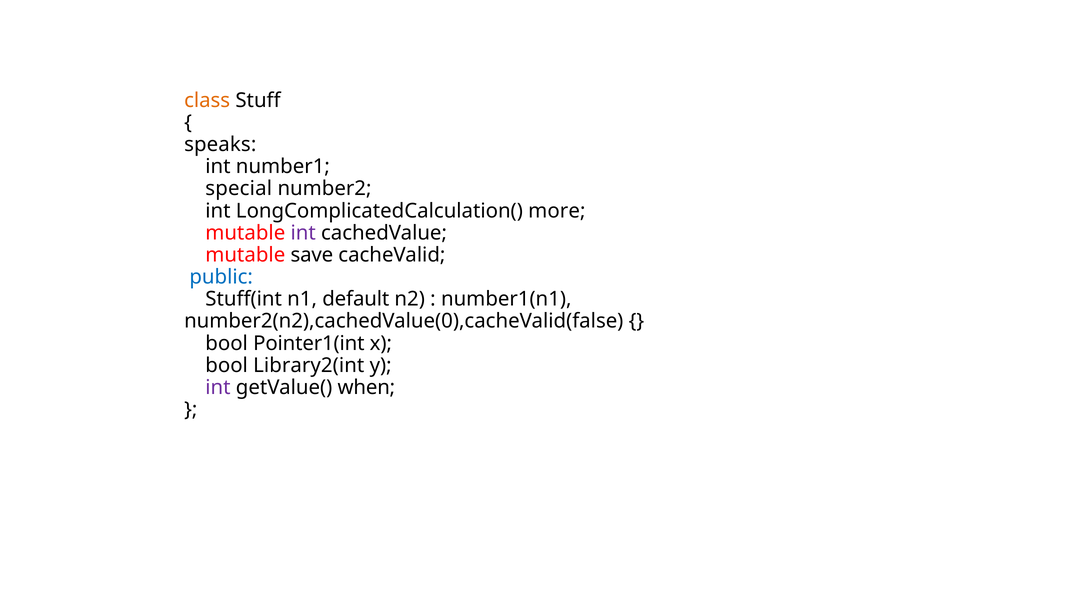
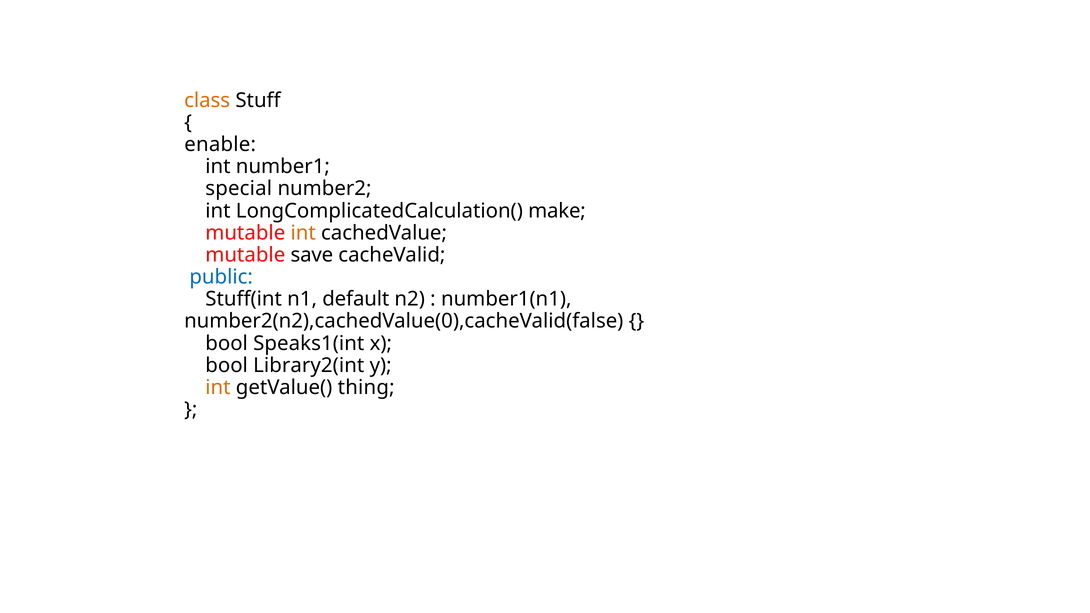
speaks: speaks -> enable (220, 145)
more: more -> make (557, 211)
int colour: purple -> orange (303, 233)
Pointer1(int: Pointer1(int -> Speaks1(int (309, 343)
int colour: purple -> orange (218, 387)
when: when -> thing (366, 387)
